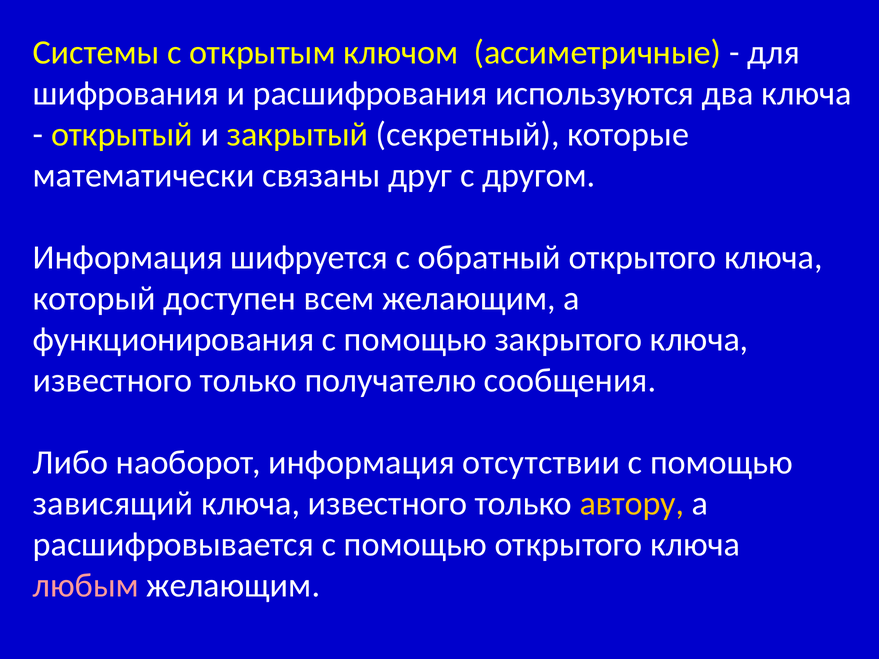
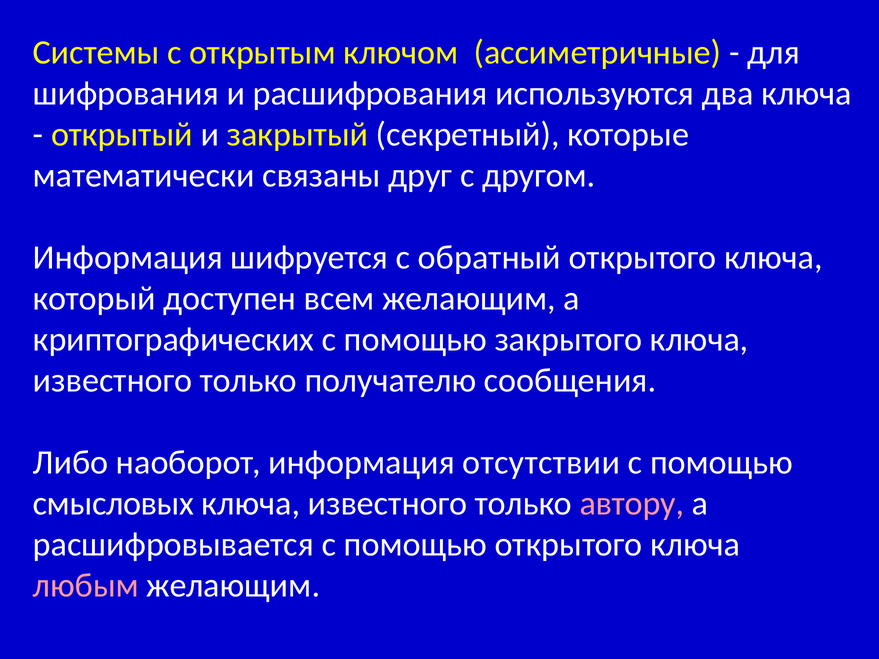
функционирования: функционирования -> криптографических (174, 340)
зависящий: зависящий -> смысловых (113, 504)
автору colour: yellow -> pink (632, 504)
